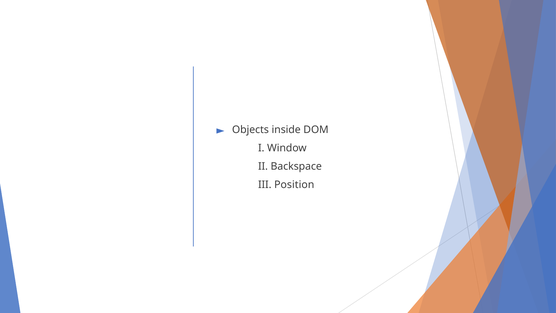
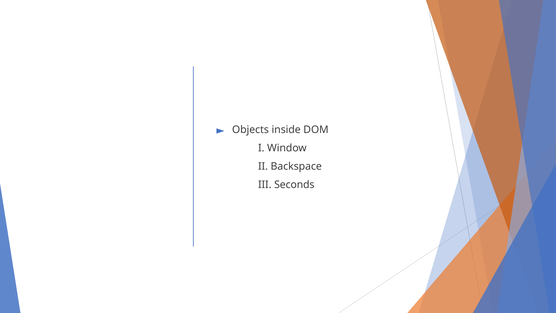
Position: Position -> Seconds (294, 185)
